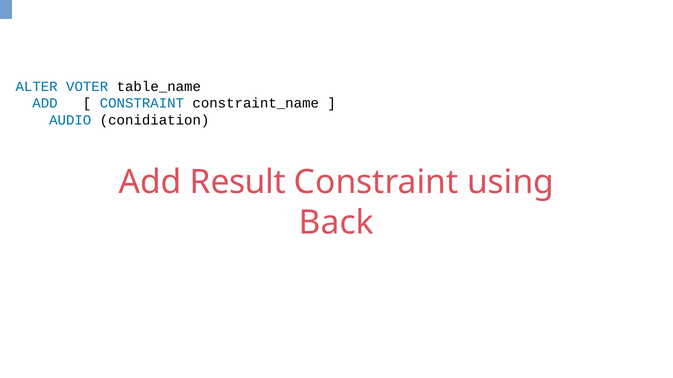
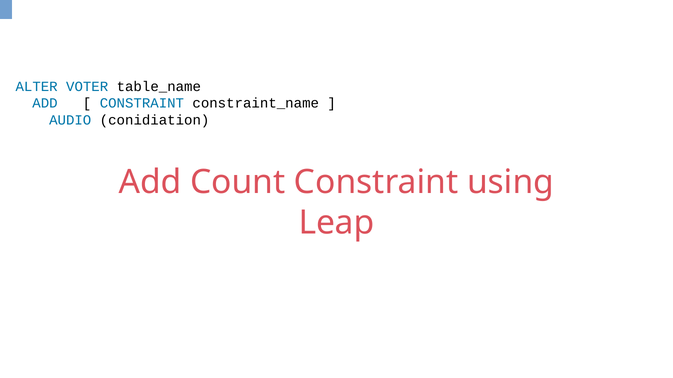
Result: Result -> Count (238, 182)
Back: Back -> Leap (337, 223)
